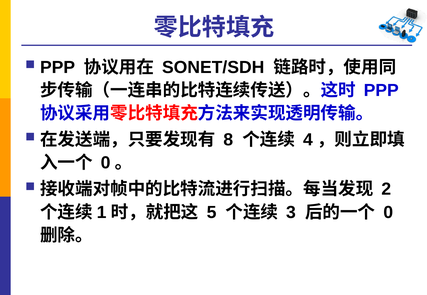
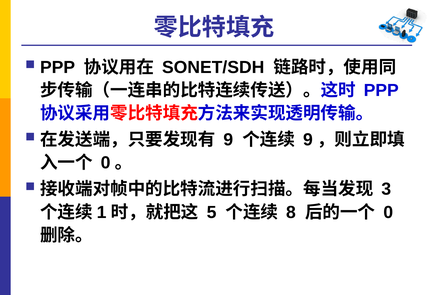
8: 8 -> 9 (228, 140)
4: 4 -> 9 (308, 140)
2: 2 -> 3 (386, 190)
3: 3 -> 8 (291, 213)
